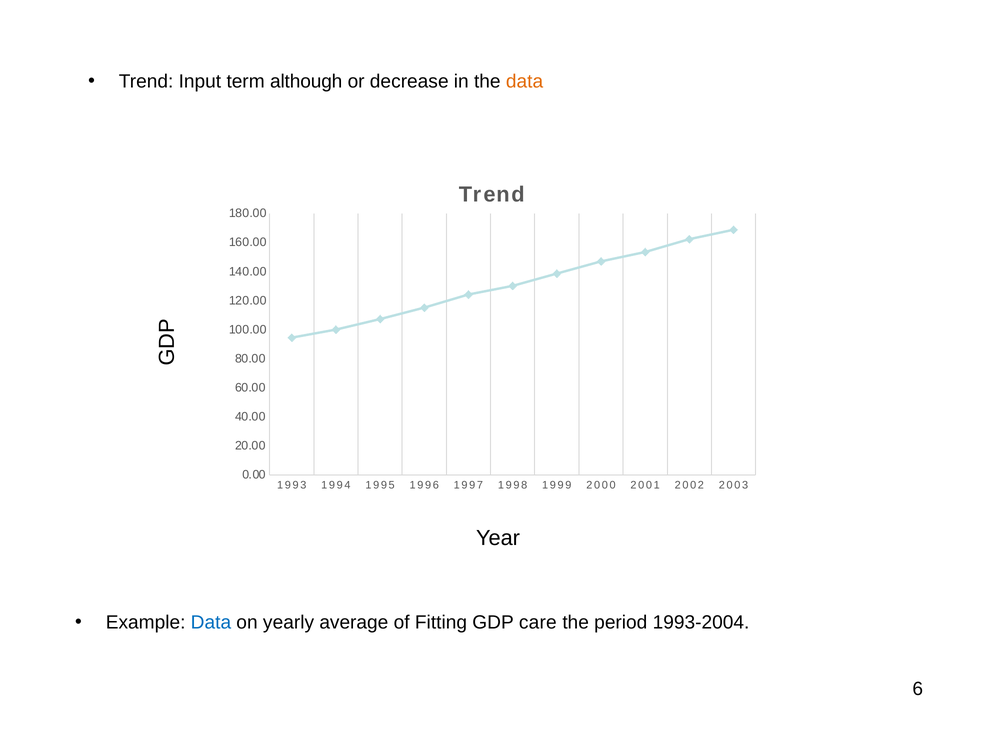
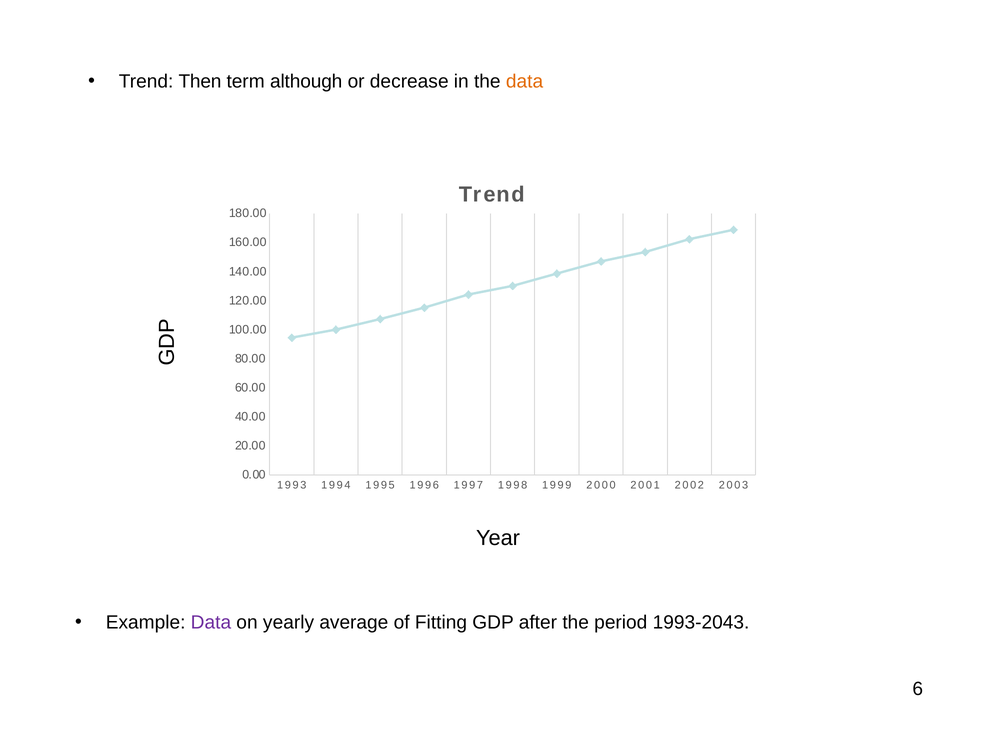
Input: Input -> Then (200, 81)
Data colour: blue -> purple (211, 622)
care: care -> after (538, 622)
1993-2004: 1993-2004 -> 1993-2043 (701, 622)
